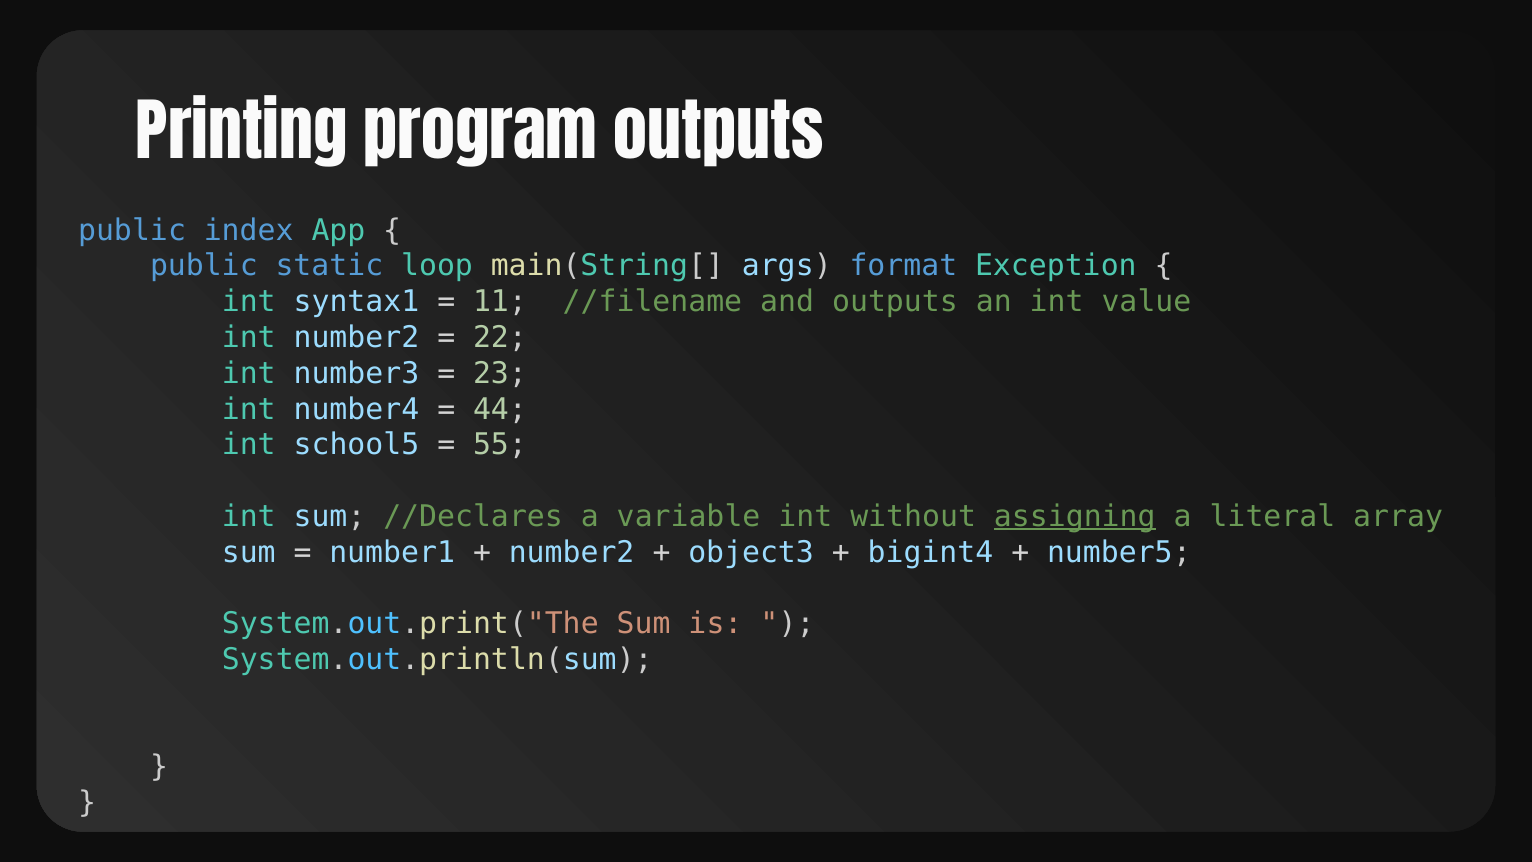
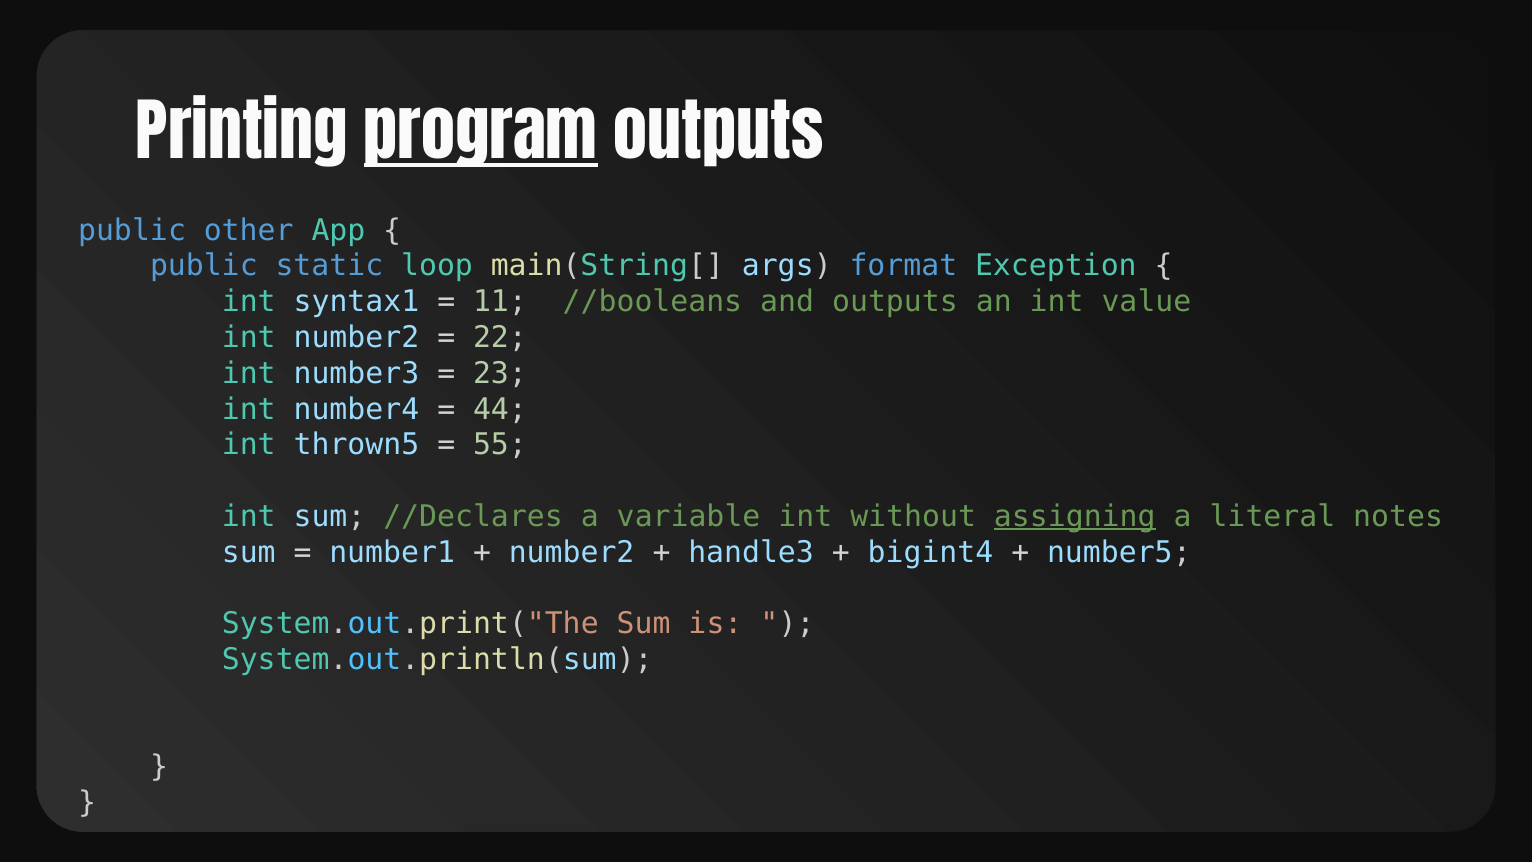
program underline: none -> present (481, 135)
index: index -> other (249, 230)
//filename: //filename -> //booleans (652, 302)
school5: school5 -> thrown5 (356, 445)
array: array -> notes (1398, 516)
object3: object3 -> handle3 (751, 552)
